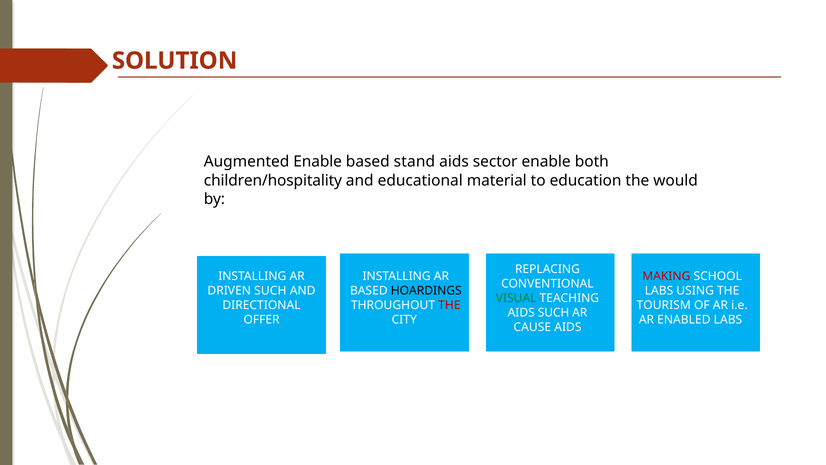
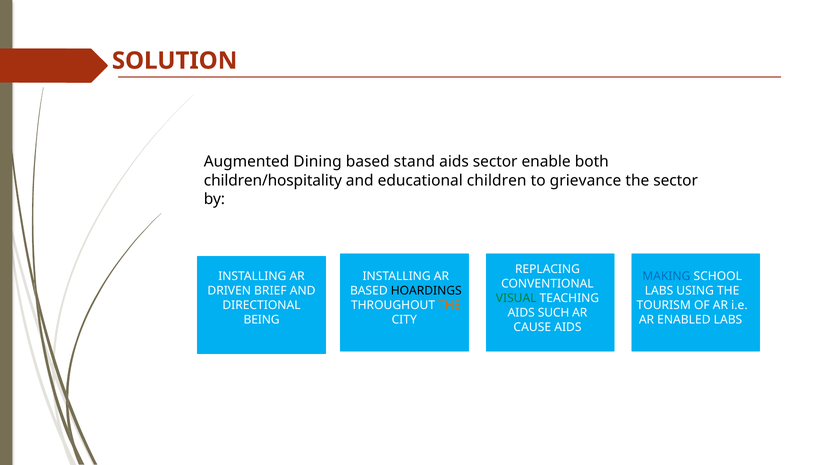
Augmented Enable: Enable -> Dining (318, 162)
material: material -> children (497, 180)
education: education -> grievance (585, 180)
the would: would -> sector (676, 180)
MAKING colour: red -> blue (666, 276)
DRIVEN SUCH: SUCH -> BRIEF (270, 291)
THE colour: red -> orange (449, 305)
OFFER: OFFER -> BEING (262, 320)
